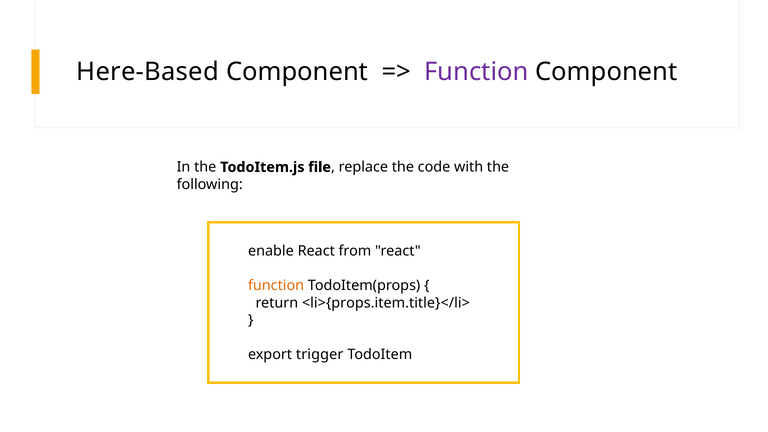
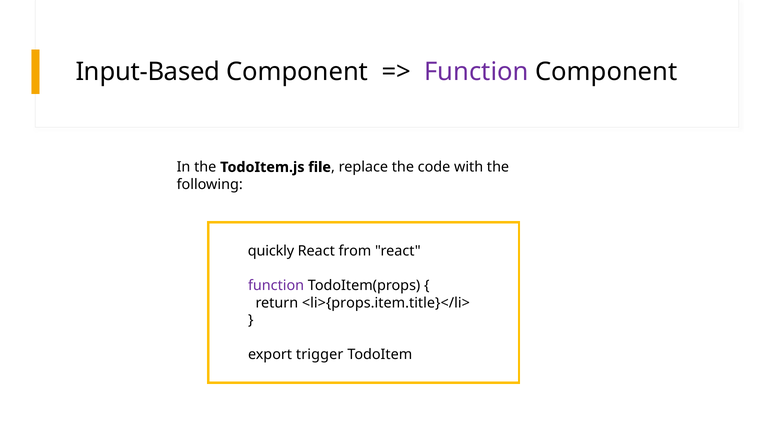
Here-Based: Here-Based -> Input-Based (148, 72)
enable: enable -> quickly (271, 251)
function colour: orange -> purple (276, 286)
